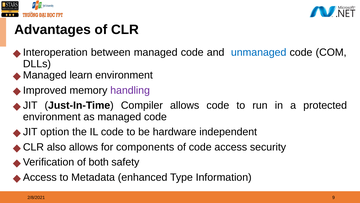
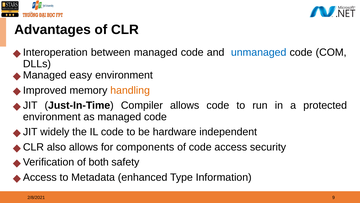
learn: learn -> easy (81, 75)
handling colour: purple -> orange (130, 90)
option: option -> widely (55, 132)
